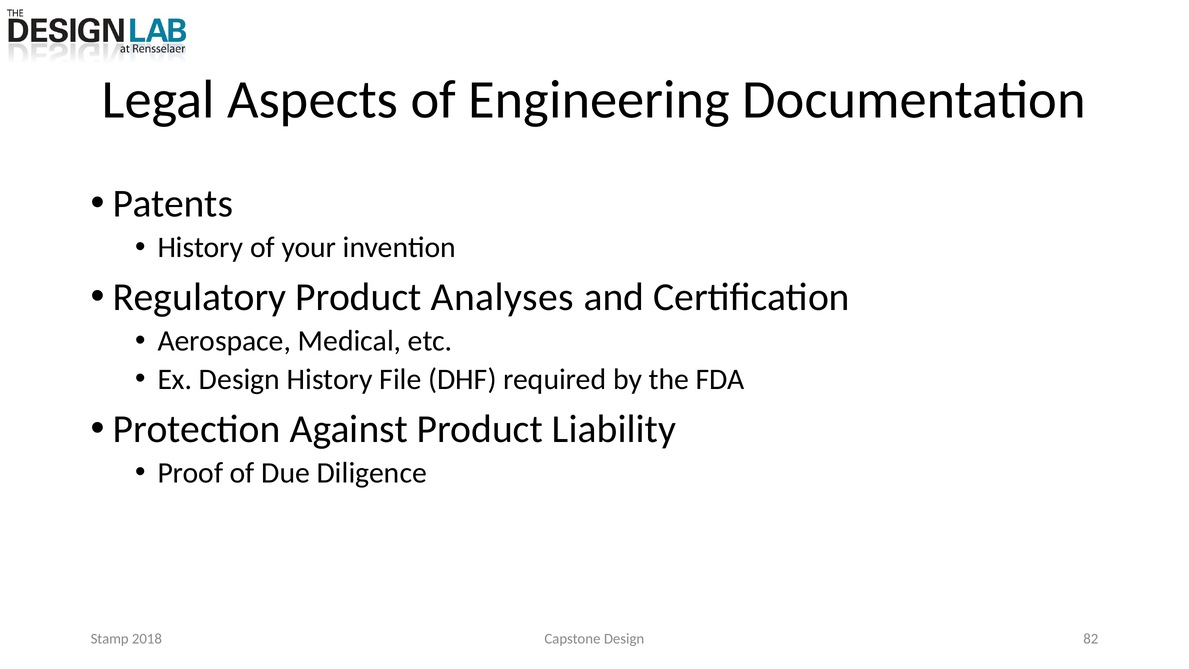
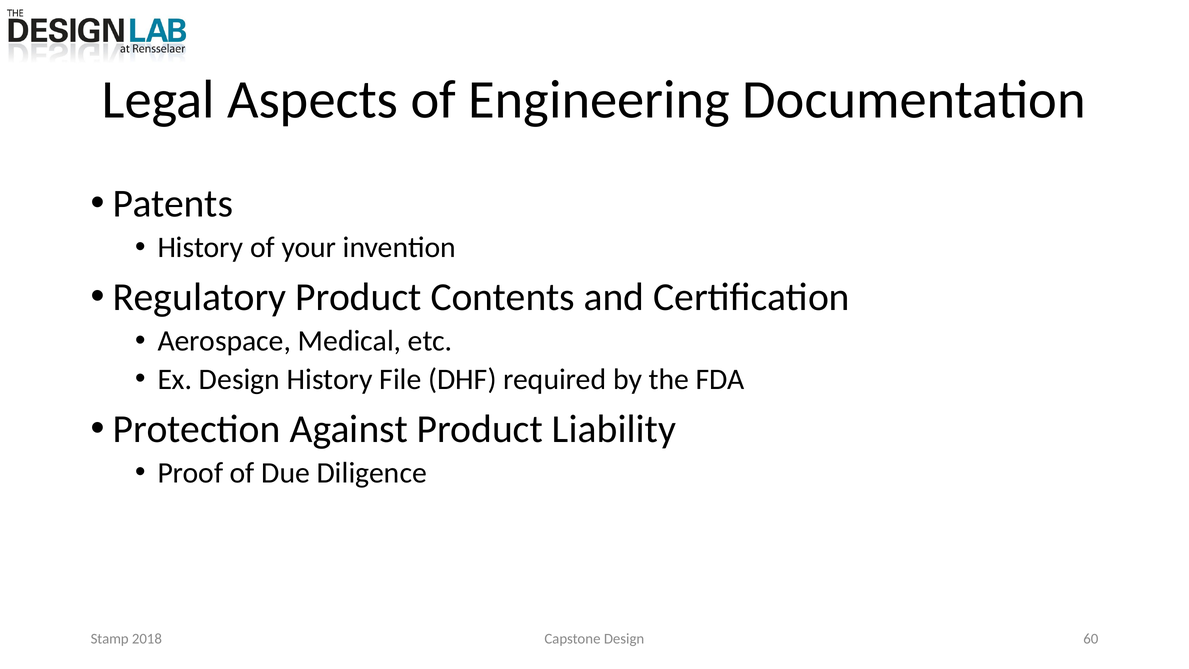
Analyses: Analyses -> Contents (503, 297)
82: 82 -> 60 (1091, 639)
